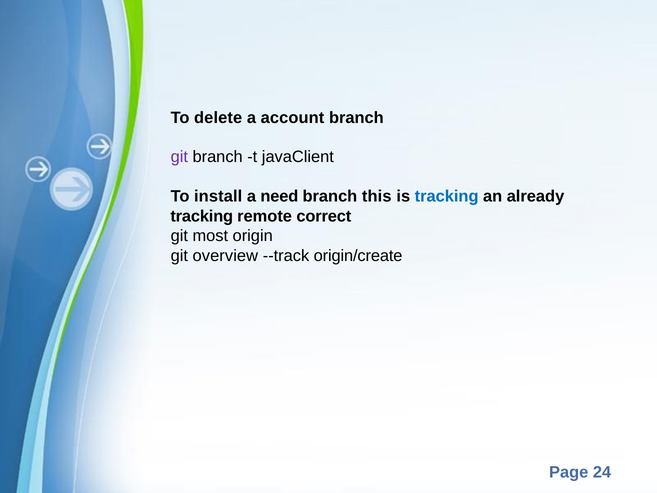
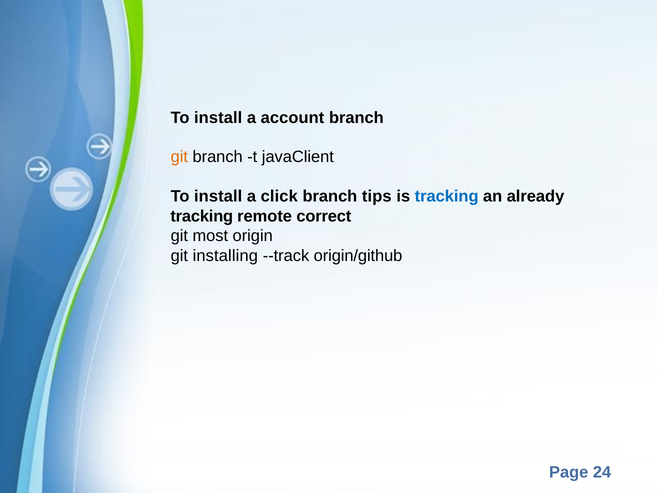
delete: delete -> install (218, 118)
git colour: purple -> orange (179, 157)
need: need -> click (279, 196)
this: this -> tips (377, 196)
overview: overview -> installing (225, 256)
origin/create: origin/create -> origin/github (358, 256)
